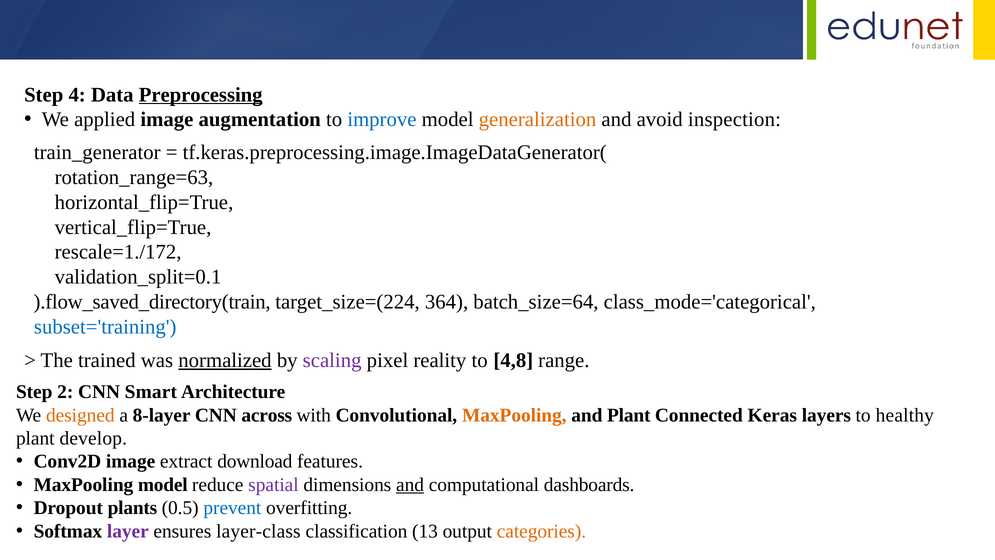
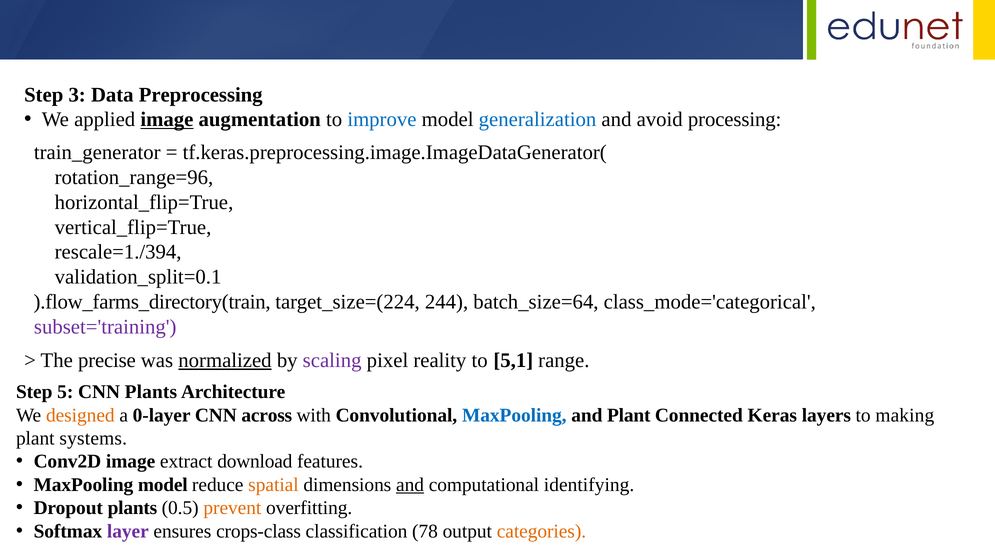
4: 4 -> 3 (77, 95)
Preprocessing underline: present -> none (201, 95)
image underline: none -> present (167, 120)
generalization colour: orange -> blue (538, 120)
inspection: inspection -> processing (735, 120)
rotation_range=63: rotation_range=63 -> rotation_range=96 (134, 177)
rescale=1./172: rescale=1./172 -> rescale=1./394 (118, 252)
).flow_saved_directory(train: ).flow_saved_directory(train -> ).flow_farms_directory(train (152, 302)
364: 364 -> 244 (447, 302)
subset='training colour: blue -> purple (105, 327)
trained: trained -> precise (107, 360)
4,8: 4,8 -> 5,1 (513, 360)
2: 2 -> 5 (65, 392)
CNN Smart: Smart -> Plants (151, 392)
8-layer: 8-layer -> 0-layer (162, 415)
MaxPooling colour: orange -> blue (514, 415)
healthy: healthy -> making (905, 415)
develop: develop -> systems (93, 438)
spatial colour: purple -> orange (273, 485)
dashboards: dashboards -> identifying (589, 485)
prevent colour: blue -> orange (232, 508)
layer-class: layer-class -> crops-class (259, 531)
13: 13 -> 78 (425, 531)
